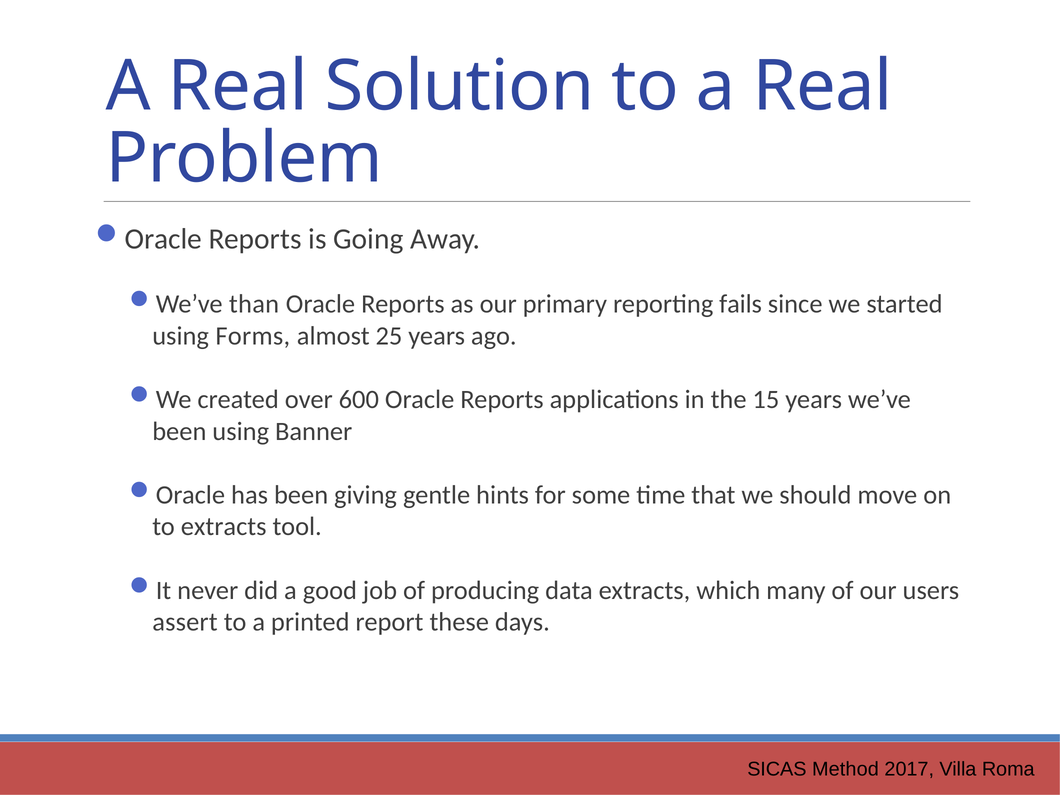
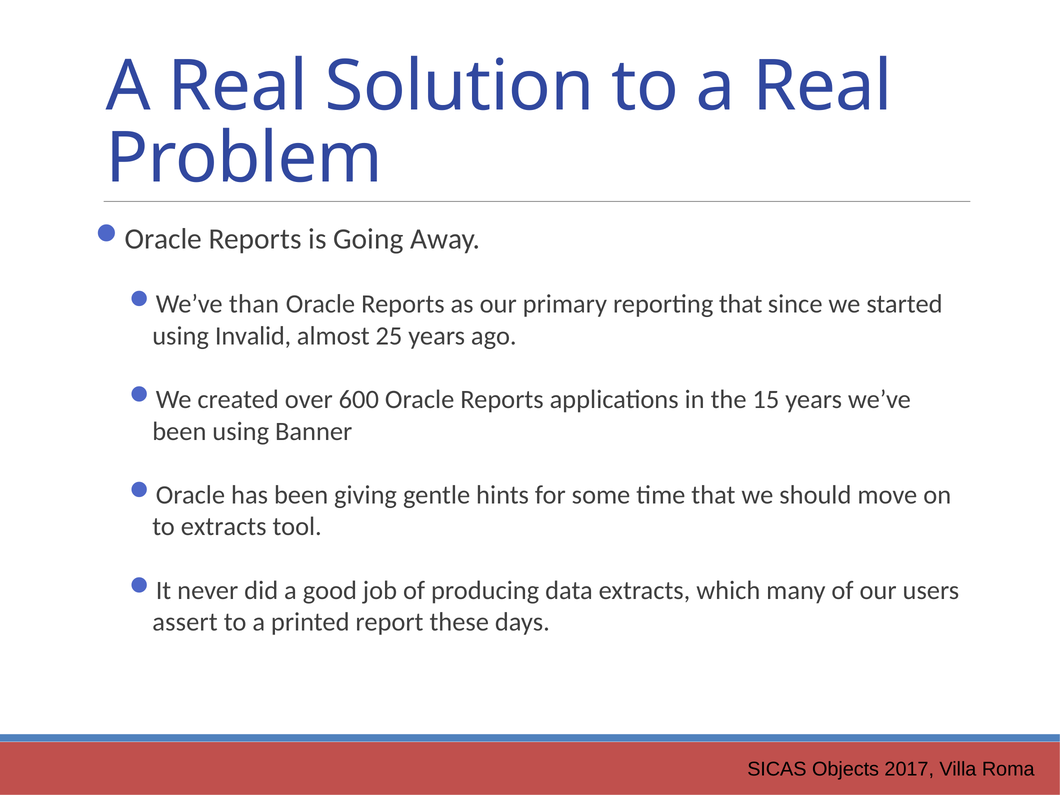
reporting fails: fails -> that (741, 304)
Forms: Forms -> Invalid (253, 336)
Method: Method -> Objects (846, 769)
